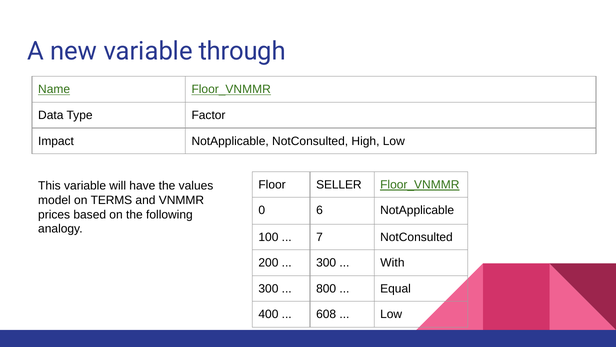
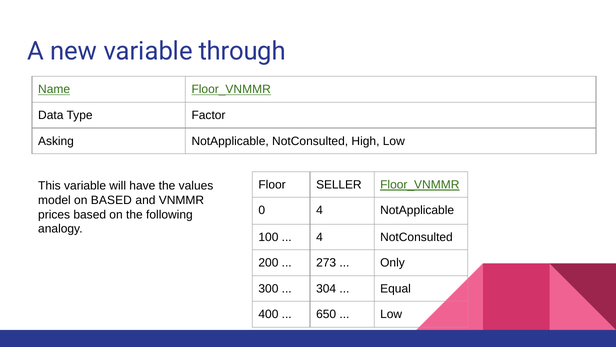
Impact: Impact -> Asking (56, 141)
on TERMS: TERMS -> BASED (111, 200)
0 6: 6 -> 4 (319, 210)
7: 7 -> 4 (319, 237)
300: 300 -> 273 (326, 263)
With: With -> Only (392, 263)
800: 800 -> 304 (326, 288)
608: 608 -> 650 (326, 314)
